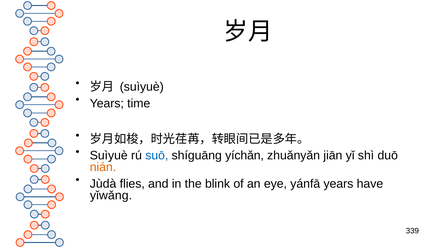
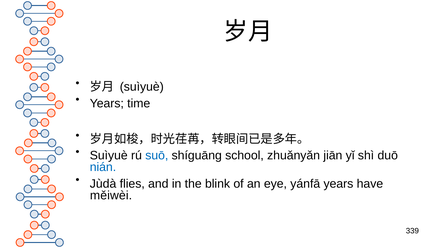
yíchǎn: yíchǎn -> school (244, 156)
nián colour: orange -> blue (103, 167)
yǐwǎng: yǐwǎng -> měiwèi (111, 196)
